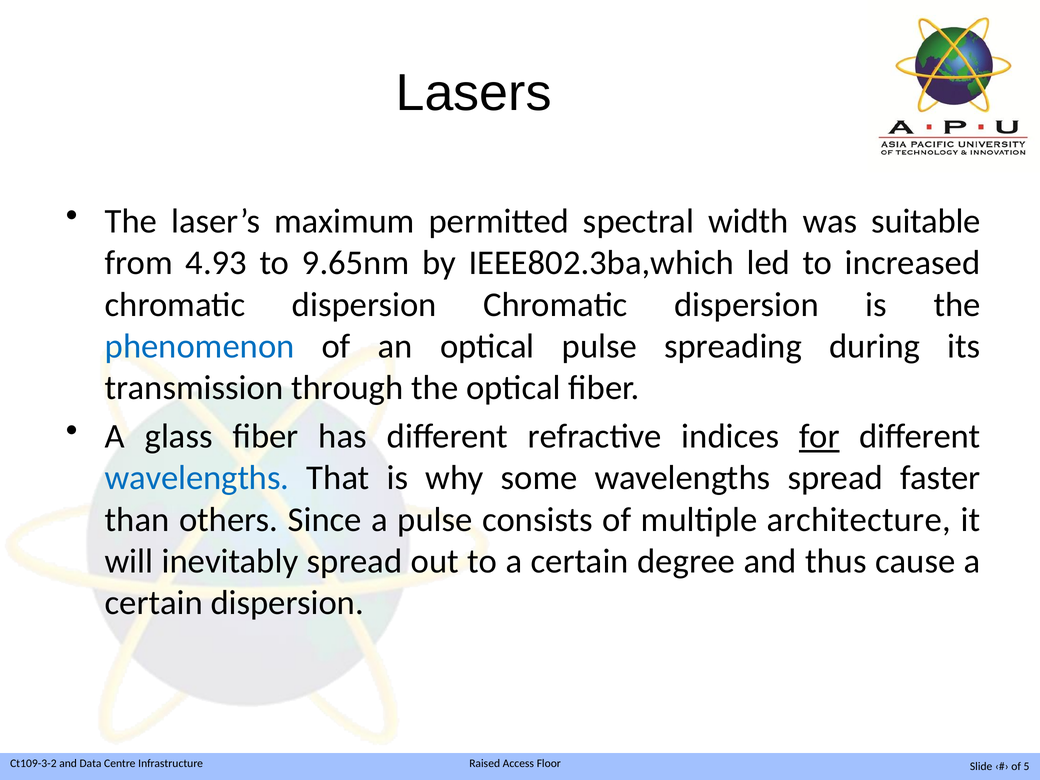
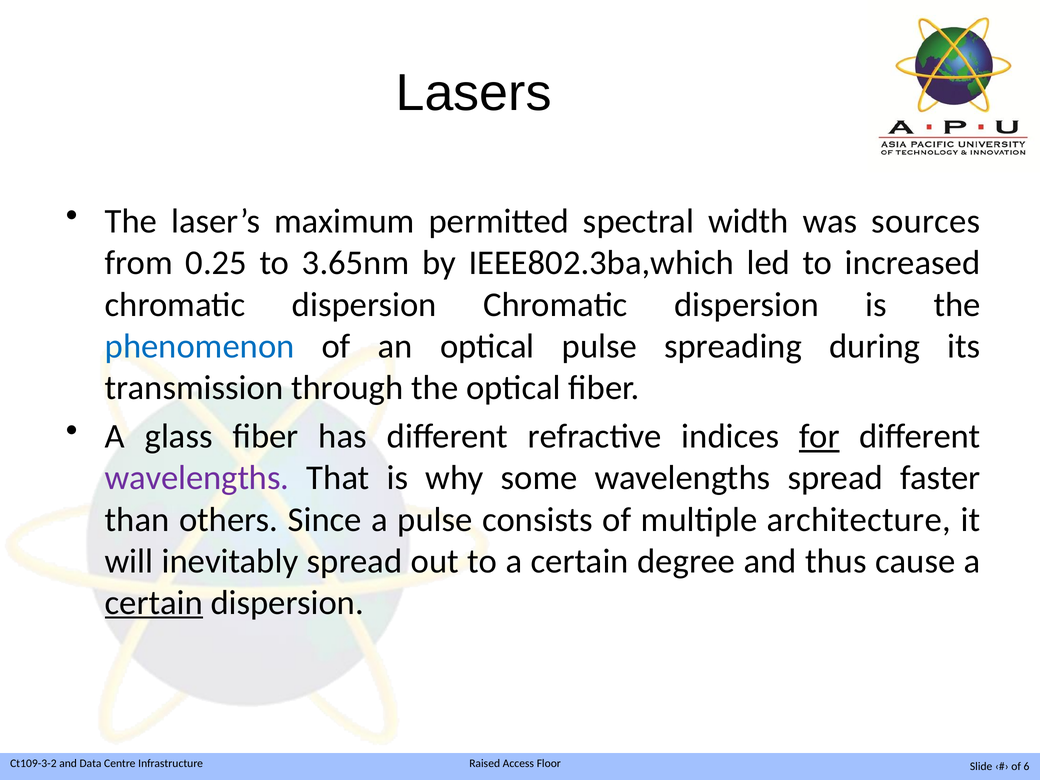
suitable: suitable -> sources (926, 221)
4.93: 4.93 -> 0.25 (216, 263)
9.65nm: 9.65nm -> 3.65nm (356, 263)
wavelengths colour: blue -> purple (197, 478)
certain underline: none -> present (154, 603)
5: 5 -> 6 (1027, 766)
